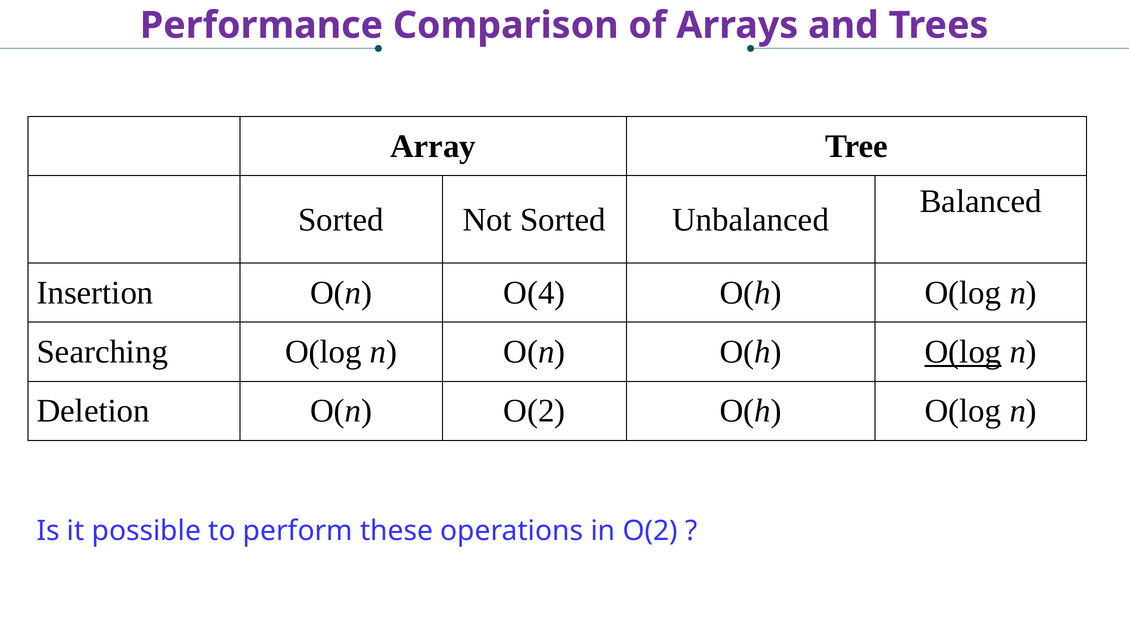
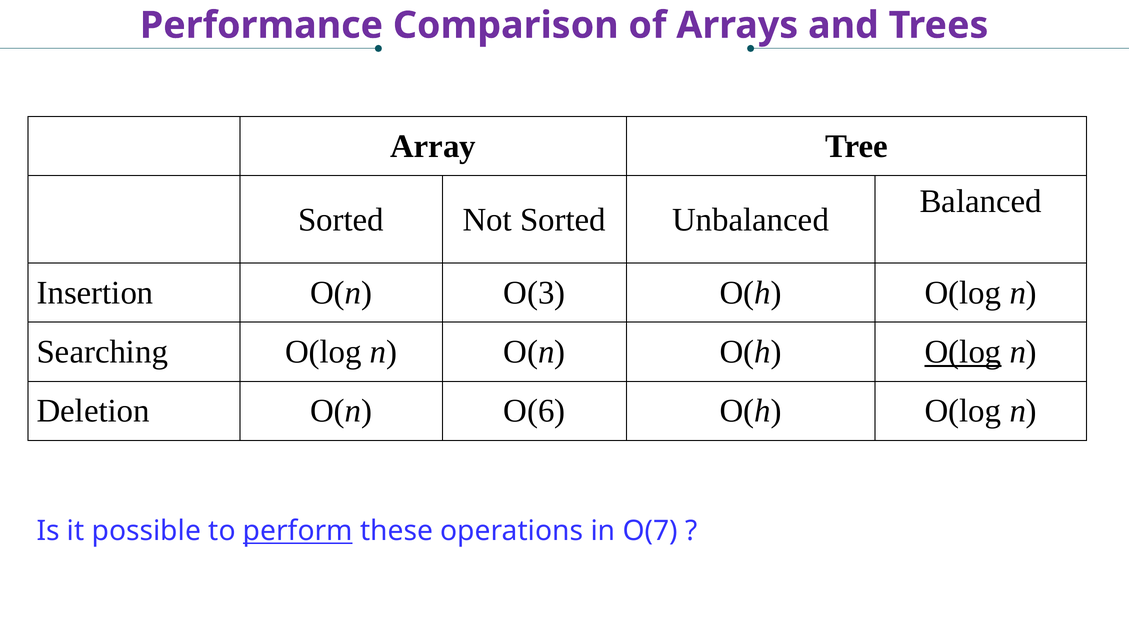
O(4: O(4 -> O(3 (534, 293)
O(n O(2: O(2 -> O(6 (534, 411)
perform underline: none -> present (298, 531)
in O(2: O(2 -> O(7 (650, 531)
